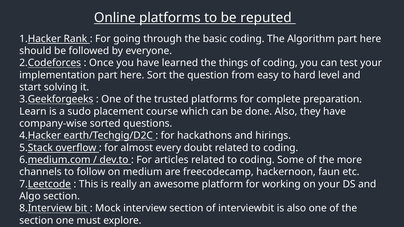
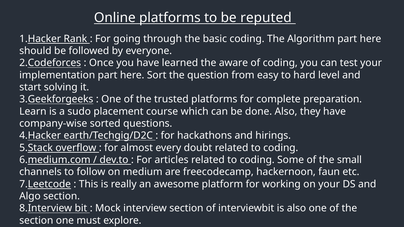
things: things -> aware (233, 63)
more: more -> small (349, 160)
